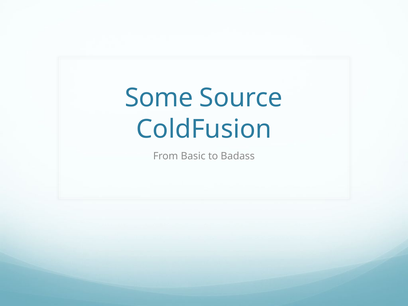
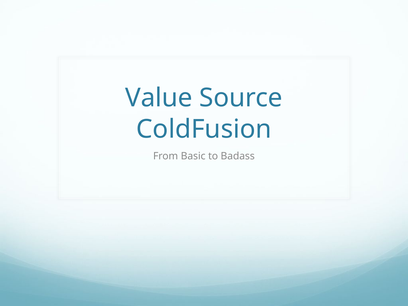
Some: Some -> Value (159, 98)
